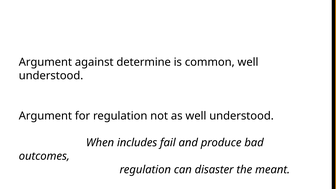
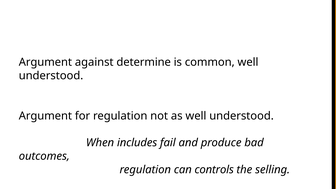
disaster: disaster -> controls (214, 170)
meant: meant -> selling (273, 170)
